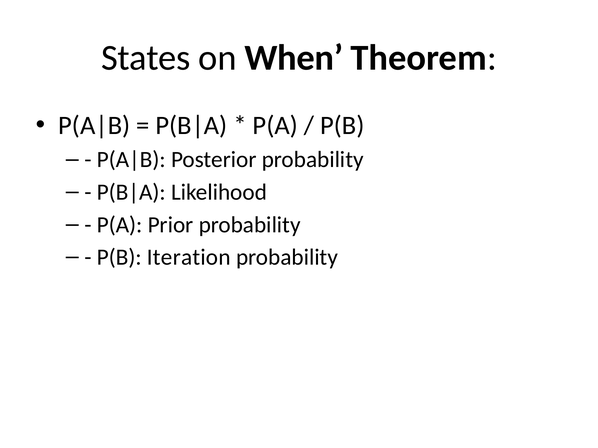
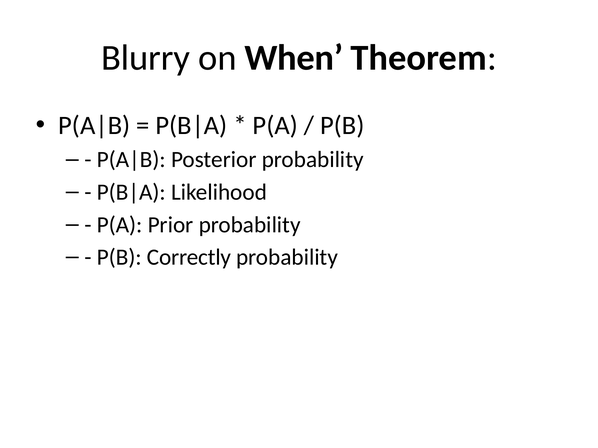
States: States -> Blurry (146, 58)
Iteration: Iteration -> Correctly (189, 258)
